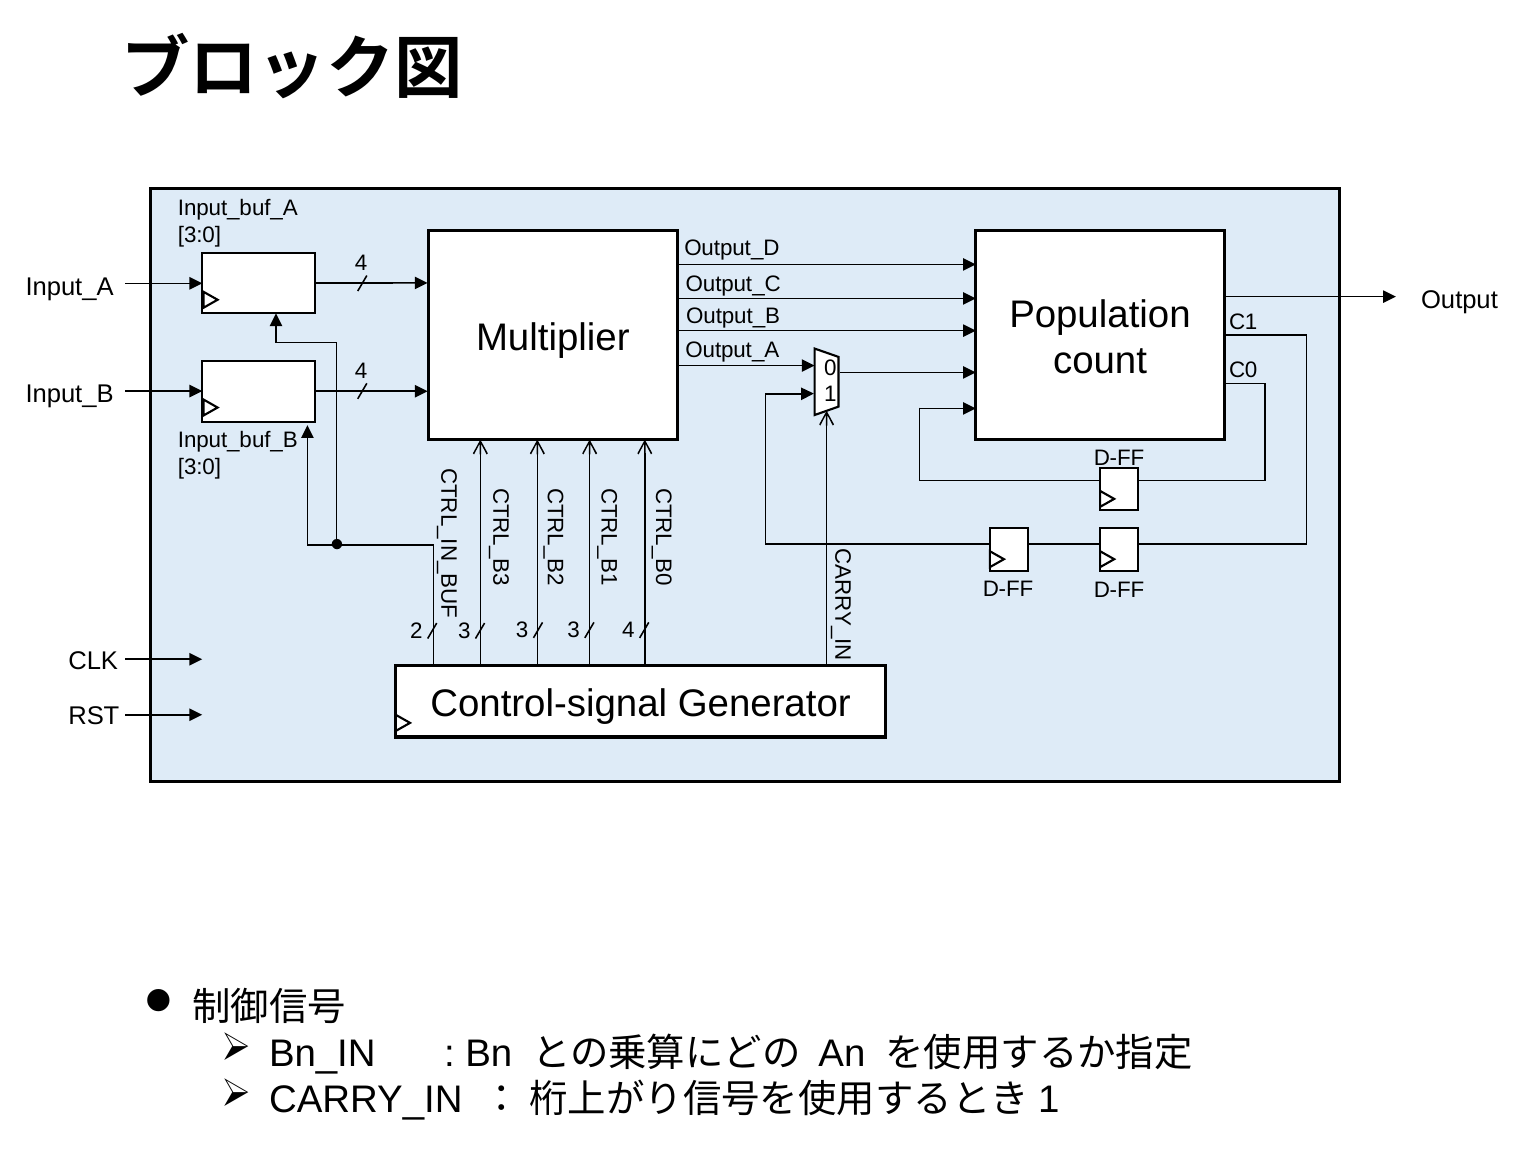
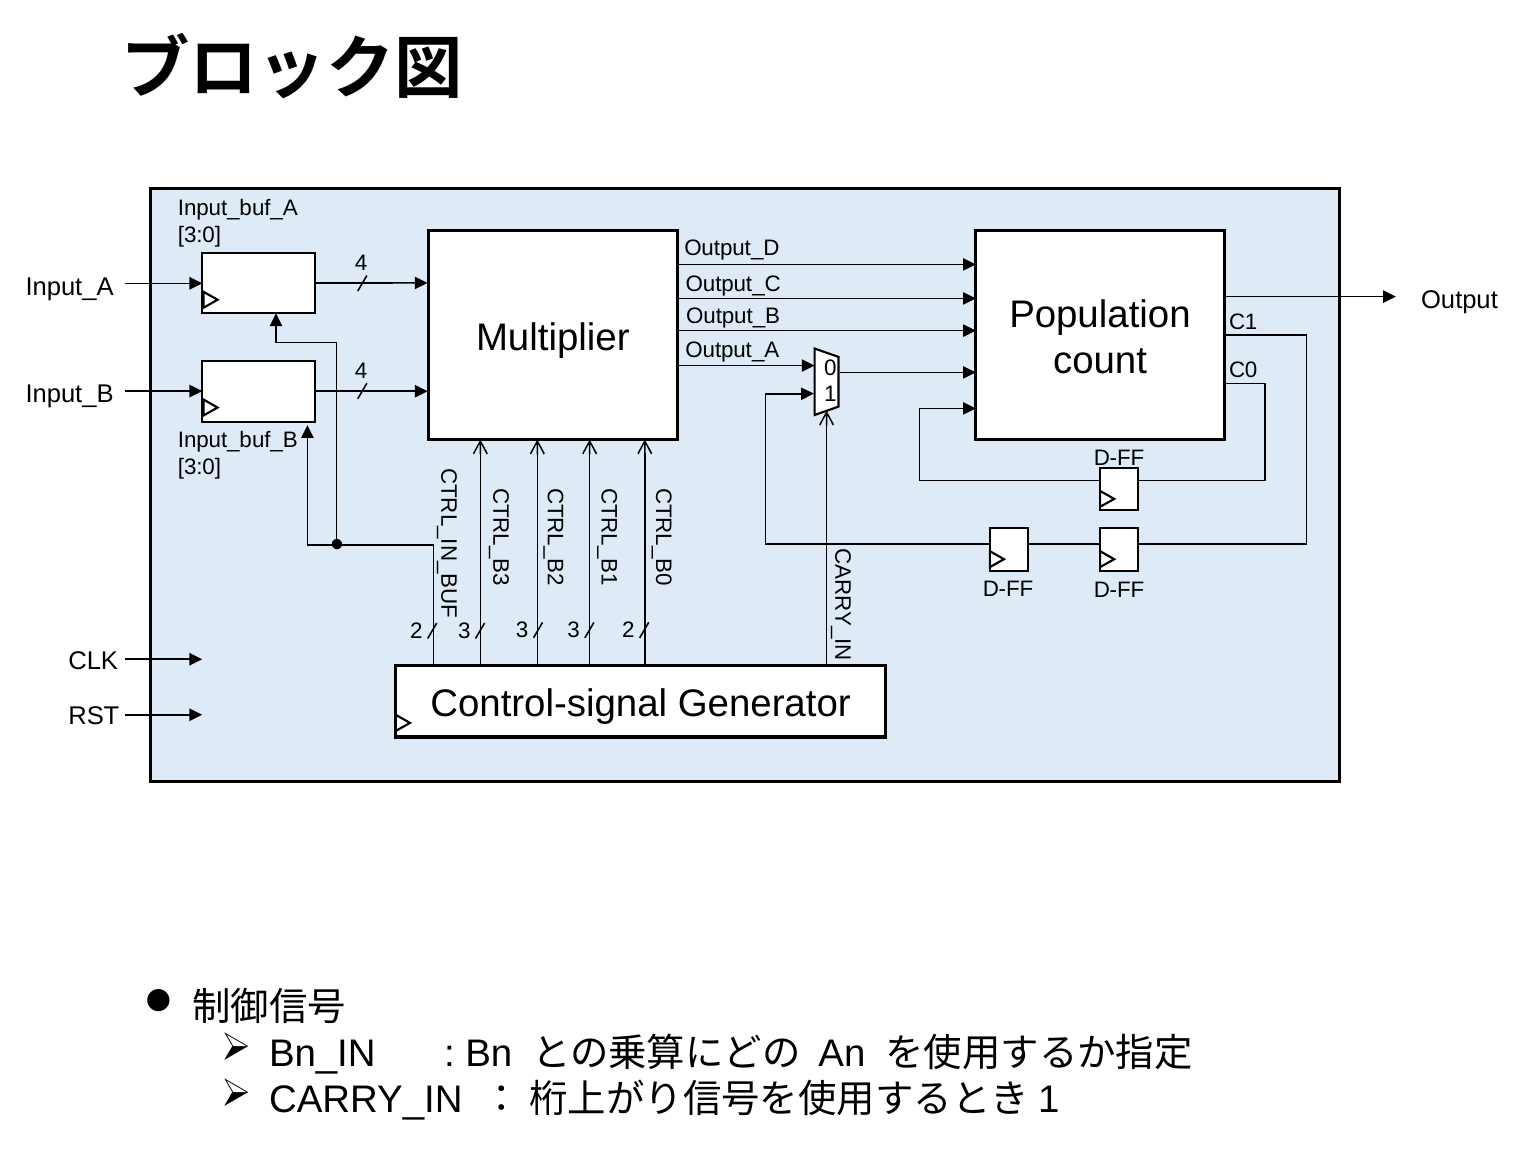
3 4: 4 -> 2 (628, 631)
